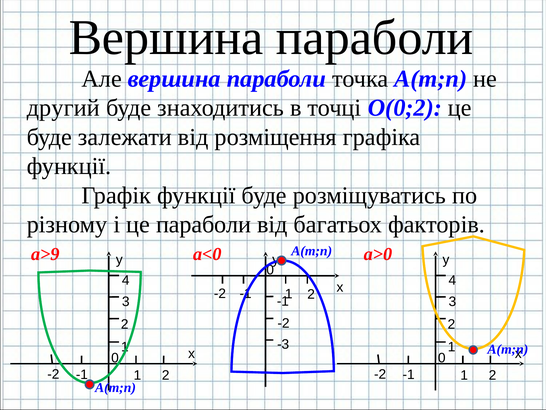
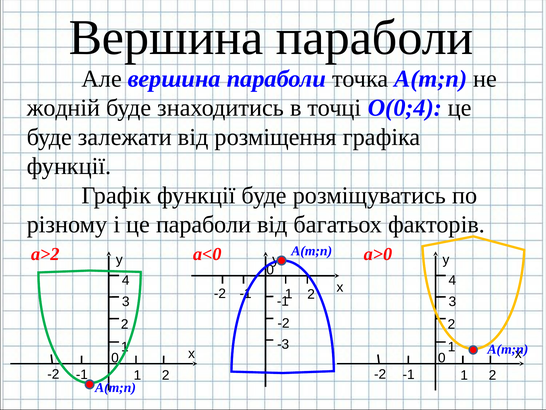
другий: другий -> жодній (63, 108)
О(0;2: О(0;2 -> О(0;4 (405, 108)
а>9: а>9 -> а>2 (45, 254)
